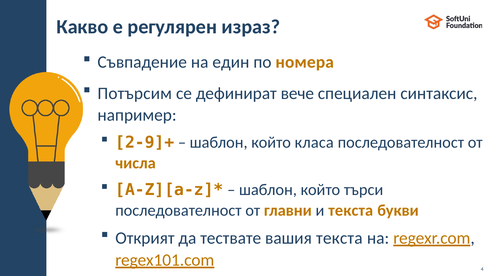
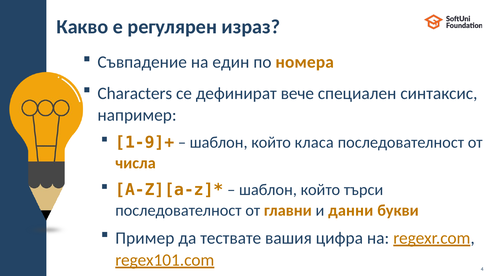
Потърсим: Потърсим -> Characters (135, 93)
2-9]+: 2-9]+ -> 1-9]+ (145, 142)
и текста: текста -> данни (351, 210)
Открият: Открият -> Пример (145, 238)
вашия текста: текста -> цифра (339, 238)
